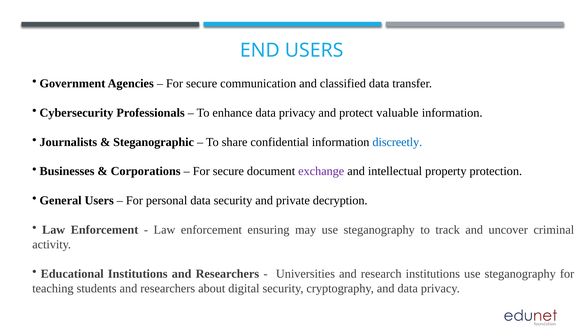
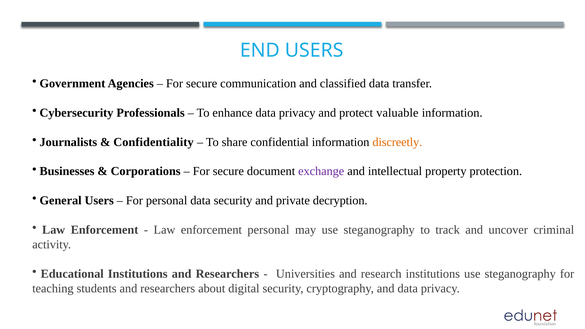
Steganographic: Steganographic -> Confidentiality (153, 142)
discreetly colour: blue -> orange (397, 142)
enforcement ensuring: ensuring -> personal (268, 230)
